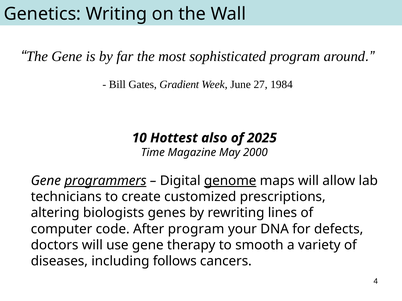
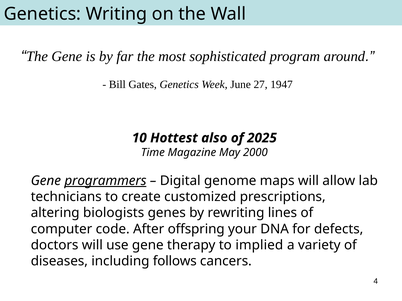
Gates Gradient: Gradient -> Genetics (179, 85)
1984: 1984 -> 1947 (282, 85)
genome underline: present -> none (230, 181)
After program: program -> offspring (196, 229)
smooth: smooth -> implied (259, 245)
